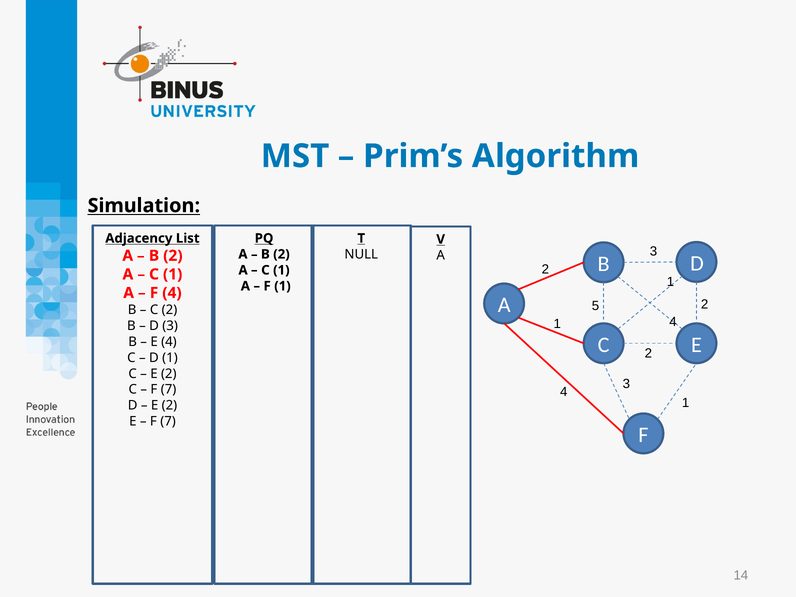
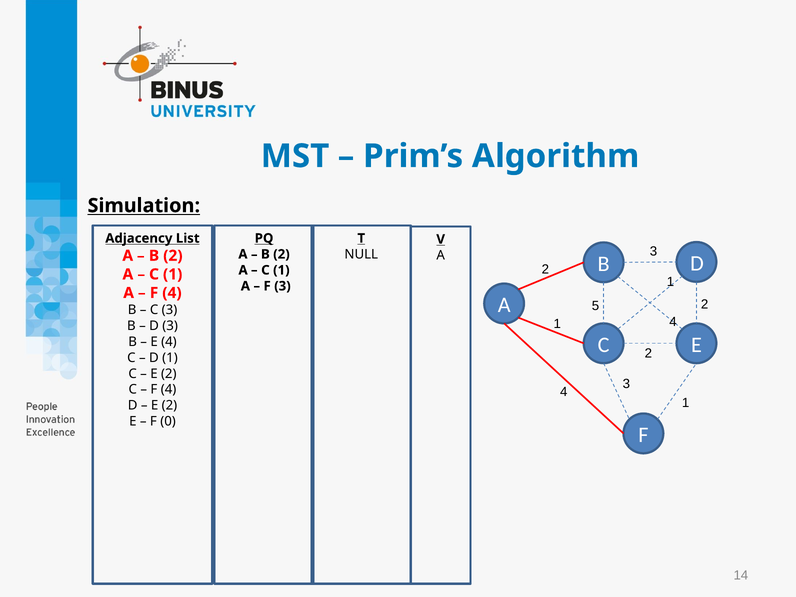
F 1: 1 -> 3 (282, 286)
C 2: 2 -> 3 (169, 310)
7: 7 -> 4 (169, 390)
7: 7 -> 0 (168, 421)
